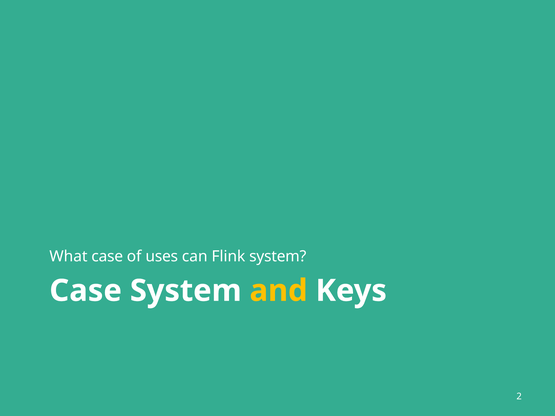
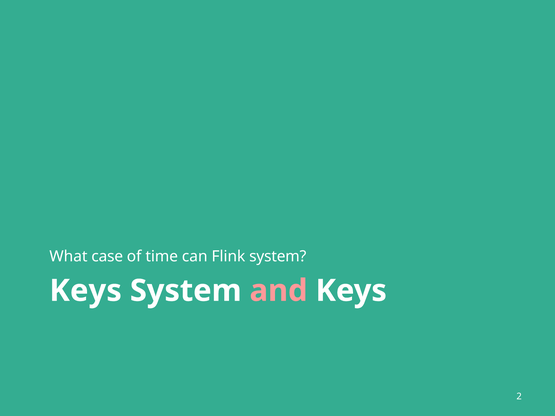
uses: uses -> time (162, 257)
Case: Case -> Keys (86, 291)
and colour: yellow -> pink (279, 291)
